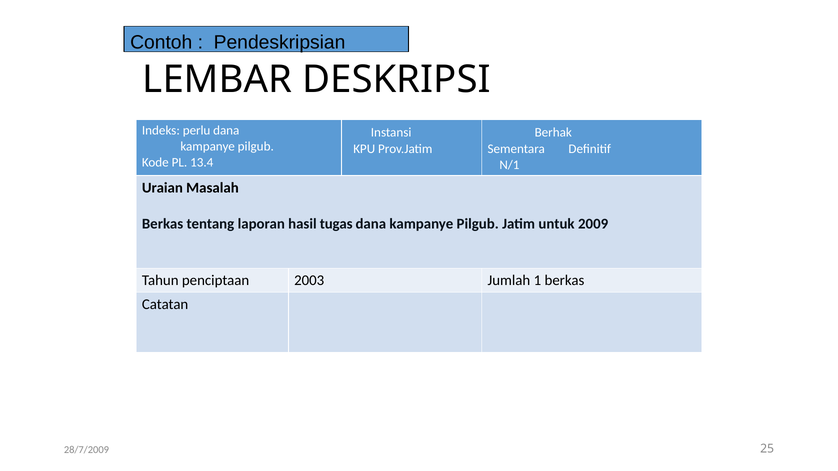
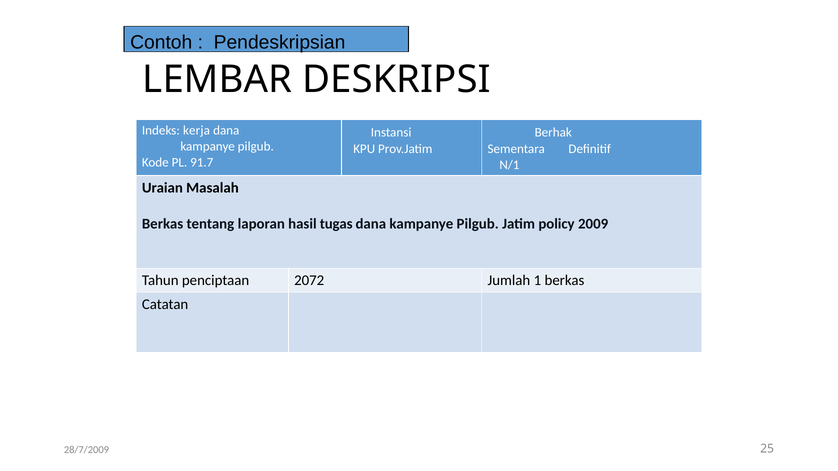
perlu: perlu -> kerja (196, 131)
13.4: 13.4 -> 91.7 (202, 163)
untuk: untuk -> policy (557, 224)
2003: 2003 -> 2072 (309, 281)
